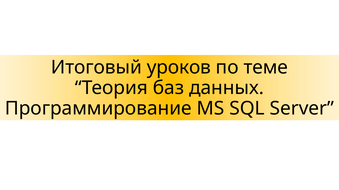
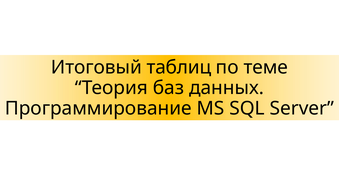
уроков: уроков -> таблиц (179, 68)
